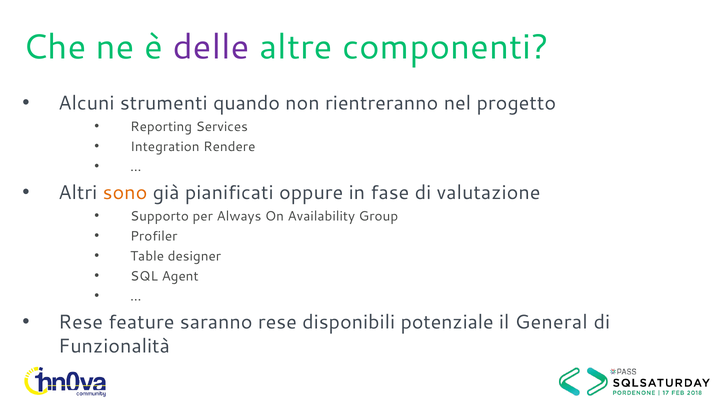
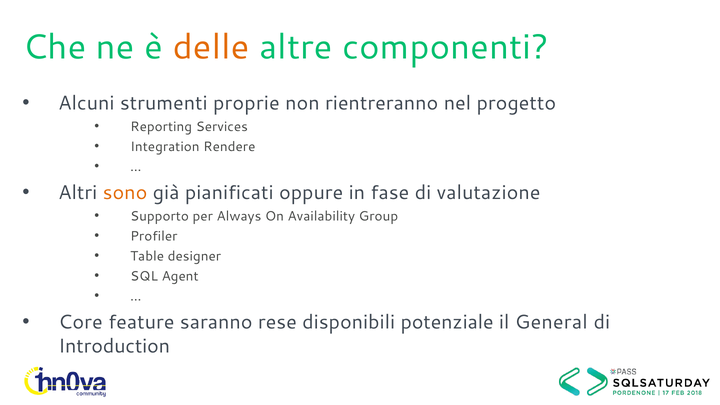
delle colour: purple -> orange (211, 47)
quando: quando -> proprie (246, 103)
Rese: Rese -> Core (80, 322)
Funzionalità: Funzionalità -> Introduction (114, 346)
